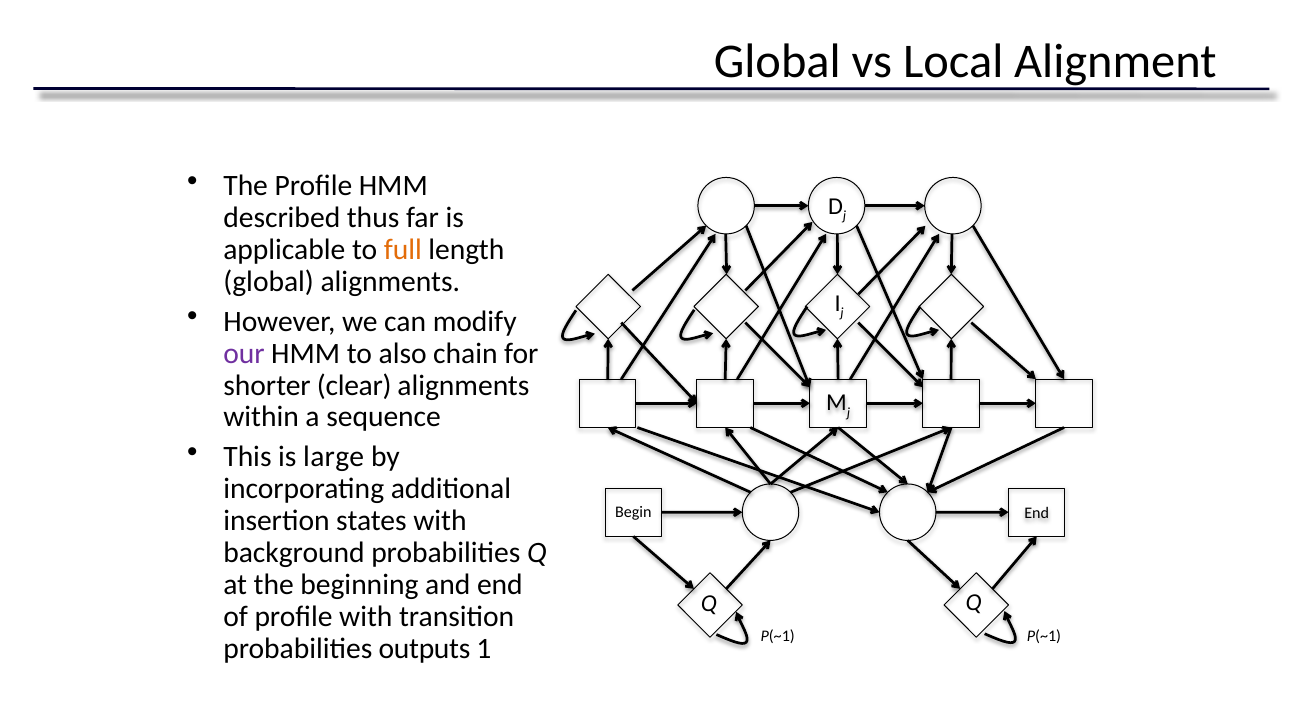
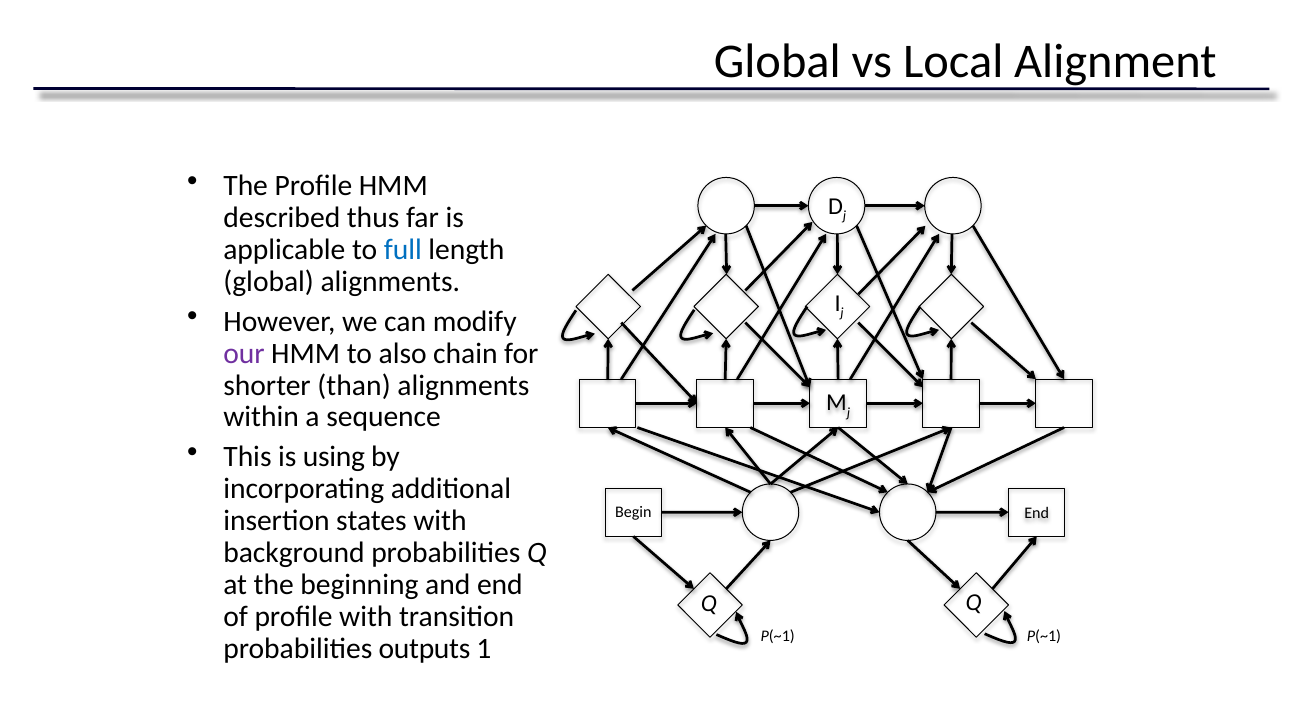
full colour: orange -> blue (403, 250)
clear: clear -> than (354, 385)
large: large -> using (334, 457)
